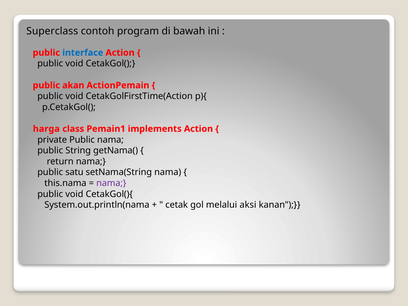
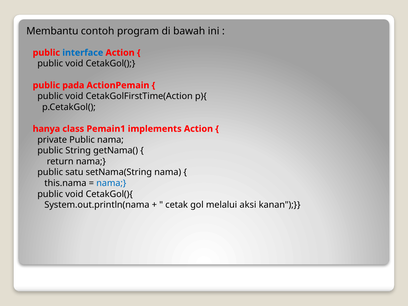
Superclass: Superclass -> Membantu (52, 31)
akan: akan -> pada (73, 85)
harga: harga -> hanya (46, 129)
nama colour: purple -> blue (111, 183)
